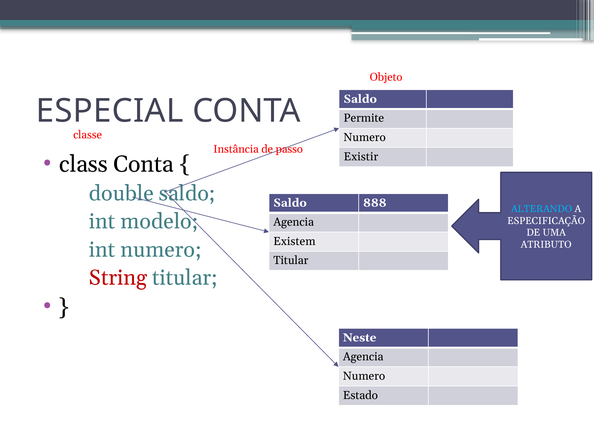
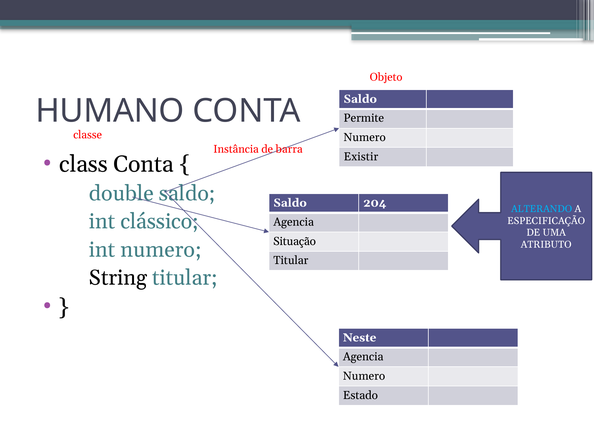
ESPECIAL: ESPECIAL -> HUMANO (110, 111)
passo: passo -> barra (289, 149)
888: 888 -> 204 (375, 203)
modelo: modelo -> clássico (160, 222)
Existem: Existem -> Situação (295, 242)
String colour: red -> black (118, 278)
